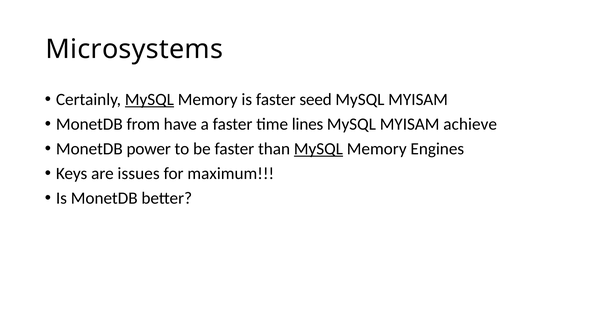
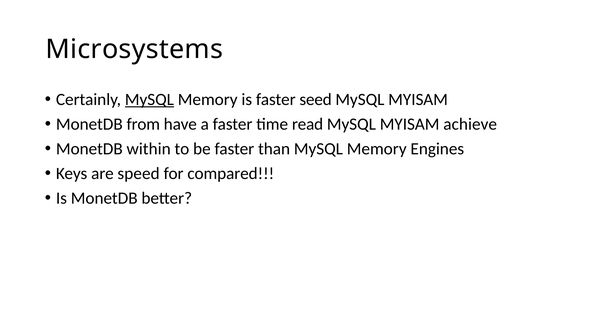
lines: lines -> read (308, 124)
power: power -> within (149, 149)
MySQL underline: present -> none (318, 149)
issues: issues -> speed (139, 174)
maximum: maximum -> compared (231, 174)
